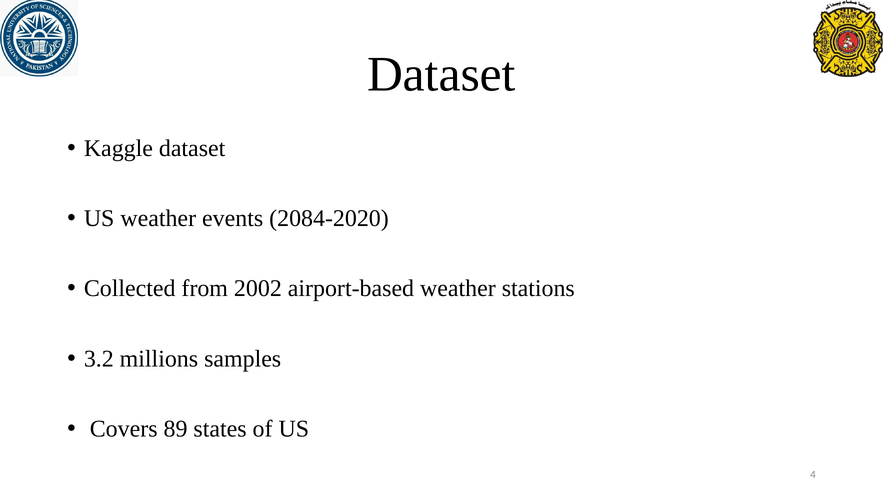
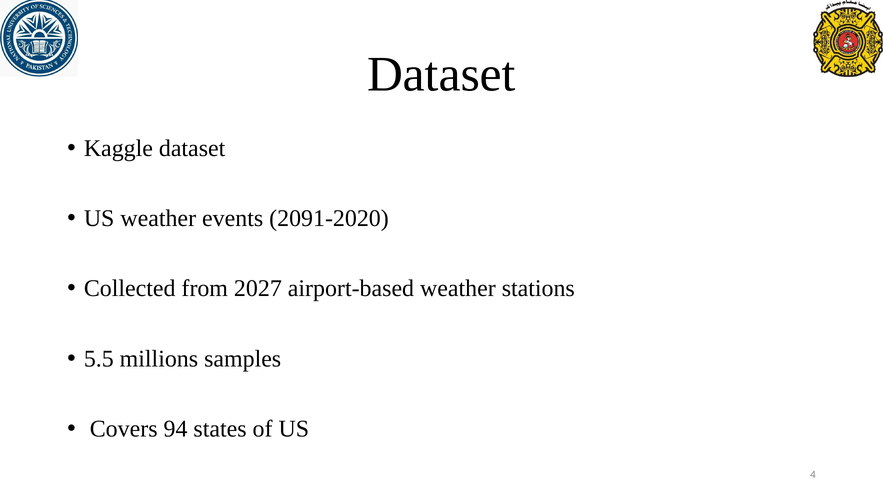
2084-2020: 2084-2020 -> 2091-2020 (329, 218)
2002: 2002 -> 2027 (258, 288)
3.2: 3.2 -> 5.5 (99, 358)
89: 89 -> 94 (176, 428)
